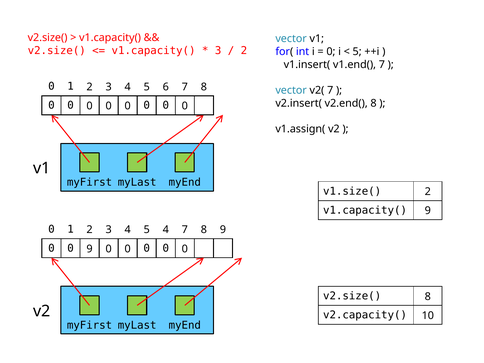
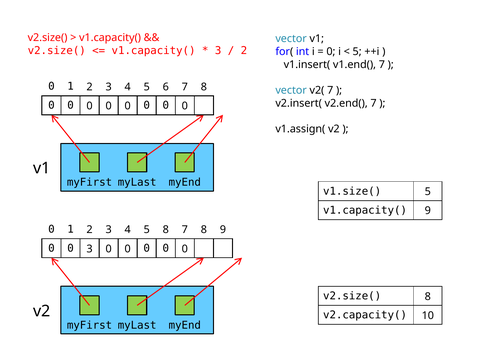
v2.end( 8: 8 -> 7 (374, 103)
v1.size( 2: 2 -> 5 (428, 192)
5 4: 4 -> 8 (166, 230)
0 9: 9 -> 3 (90, 249)
